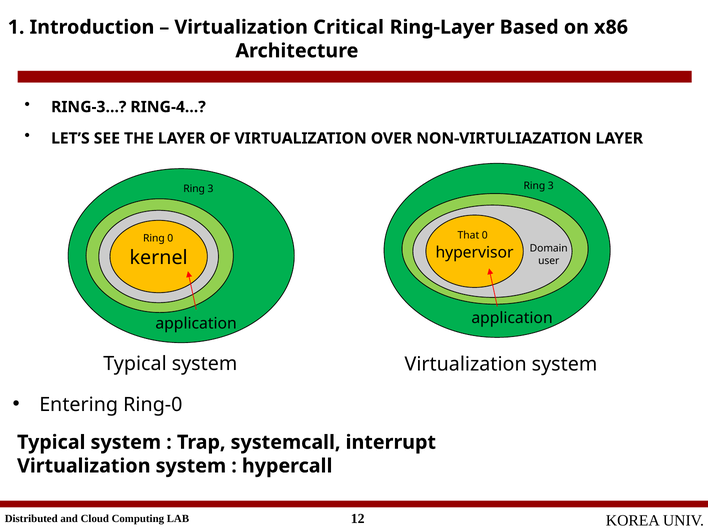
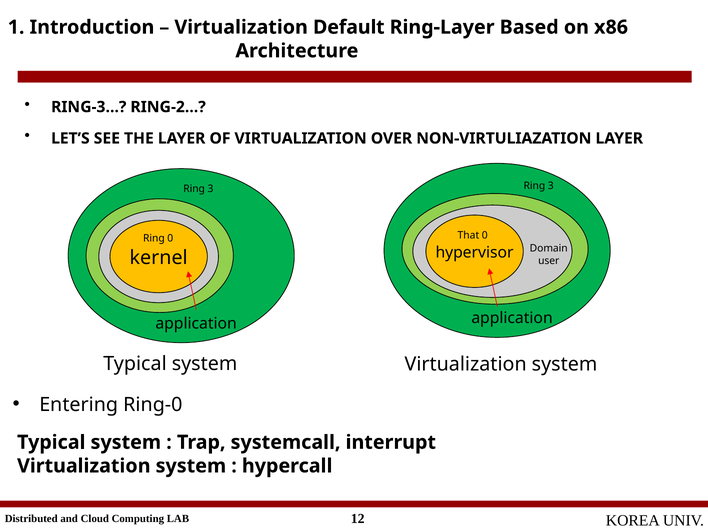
Critical: Critical -> Default (349, 27)
RING-4…: RING-4… -> RING-2… (168, 107)
